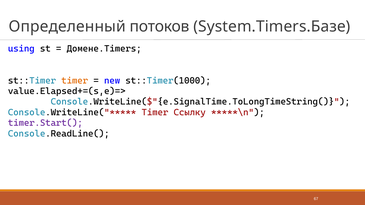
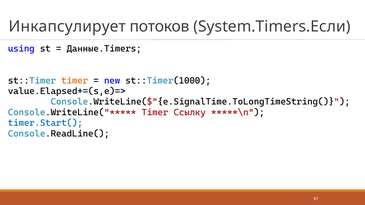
Определенный: Определенный -> Инкапсулирует (67, 26)
System.Timers.Базе: System.Timers.Базе -> System.Timers.Если (272, 26)
Домене.Timers: Домене.Timers -> Данные.Timers (104, 49)
timer.Start( colour: purple -> blue (45, 123)
